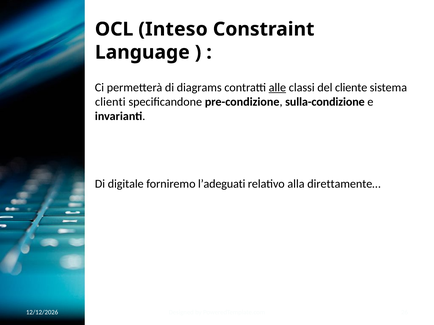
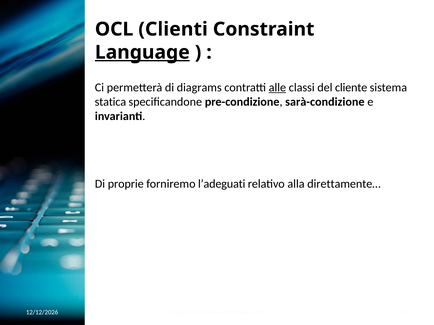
Inteso: Inteso -> Clienti (173, 29)
Language underline: none -> present (142, 52)
clienti: clienti -> statica (110, 102)
sulla-condizione: sulla-condizione -> sarà-condizione (325, 102)
digitale: digitale -> proprie (126, 184)
